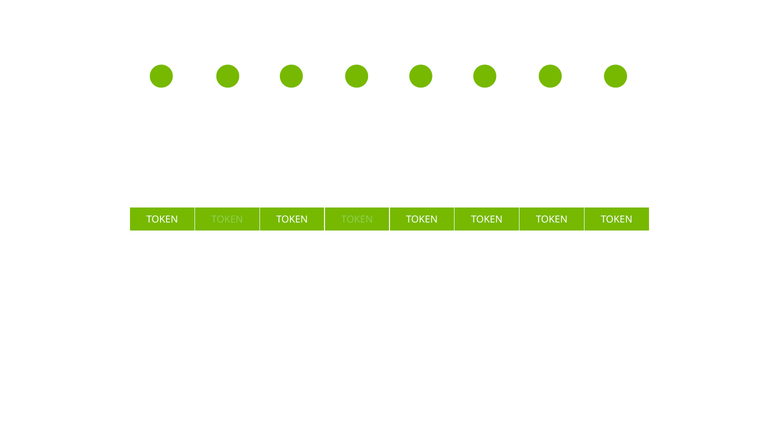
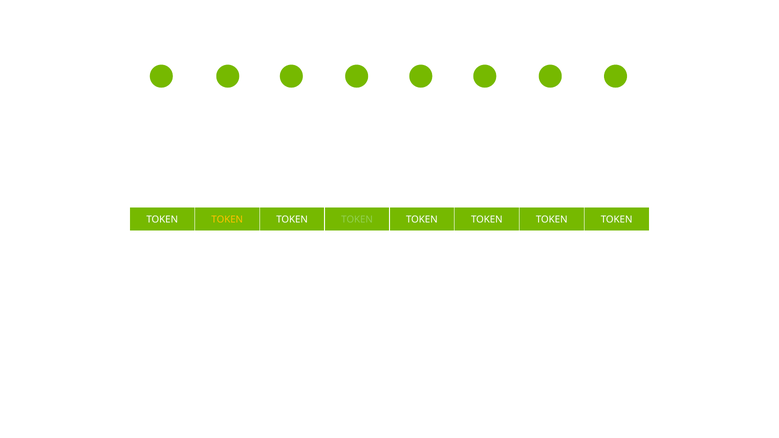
TOKEN colour: light green -> yellow (227, 220)
